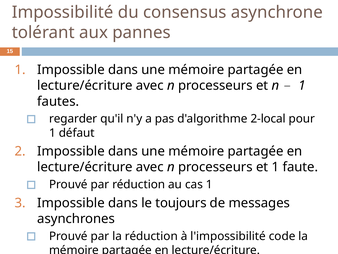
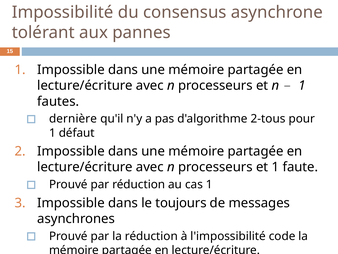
regarder: regarder -> dernière (73, 119)
2-local: 2-local -> 2-tous (268, 119)
